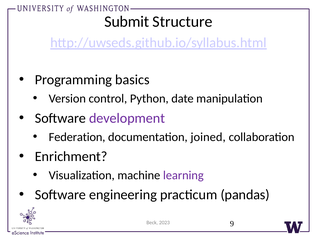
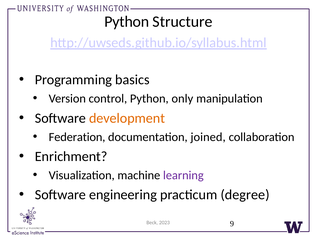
Submit: Submit -> Python (127, 22)
date: date -> only (182, 98)
development colour: purple -> orange (127, 118)
pandas: pandas -> degree (245, 195)
